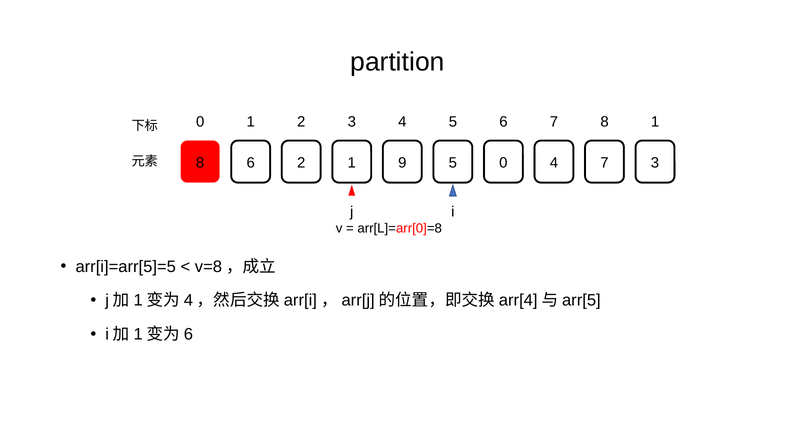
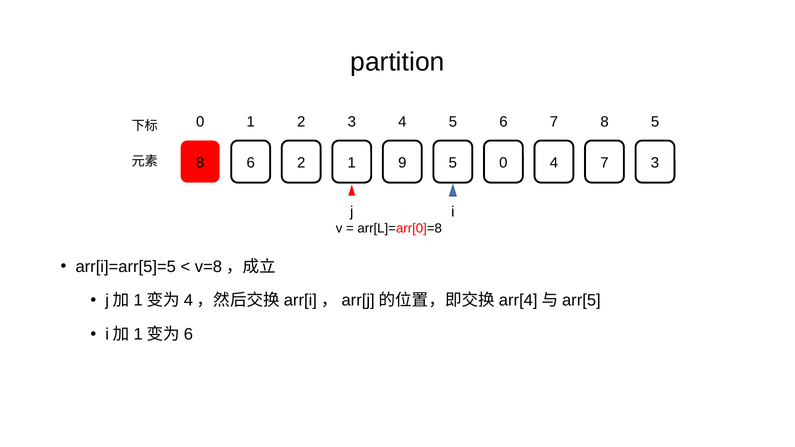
8 1: 1 -> 5 (655, 122)
